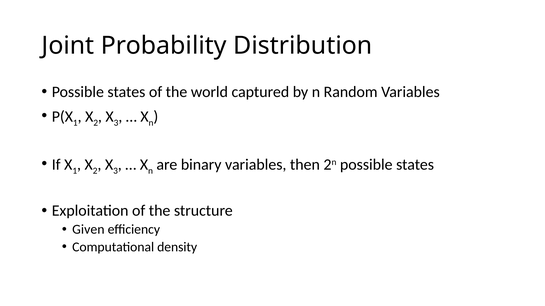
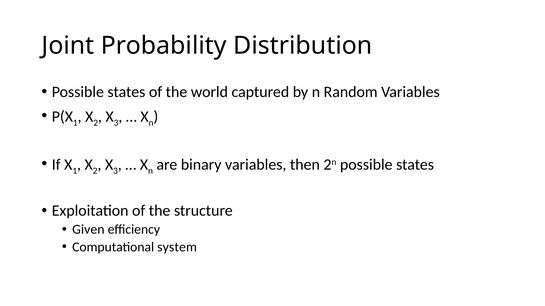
density: density -> system (177, 247)
